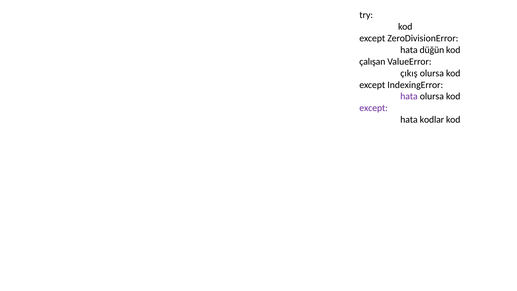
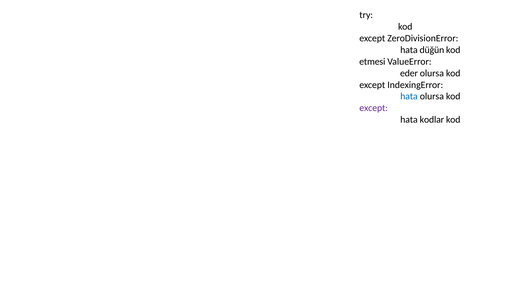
çalışan: çalışan -> etmesi (372, 61)
çıkış: çıkış -> eder (409, 73)
hata colour: purple -> blue (409, 96)
